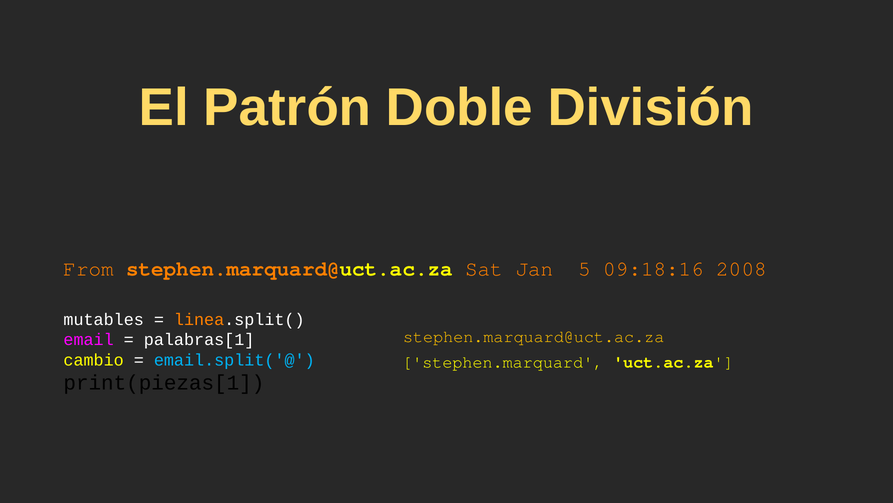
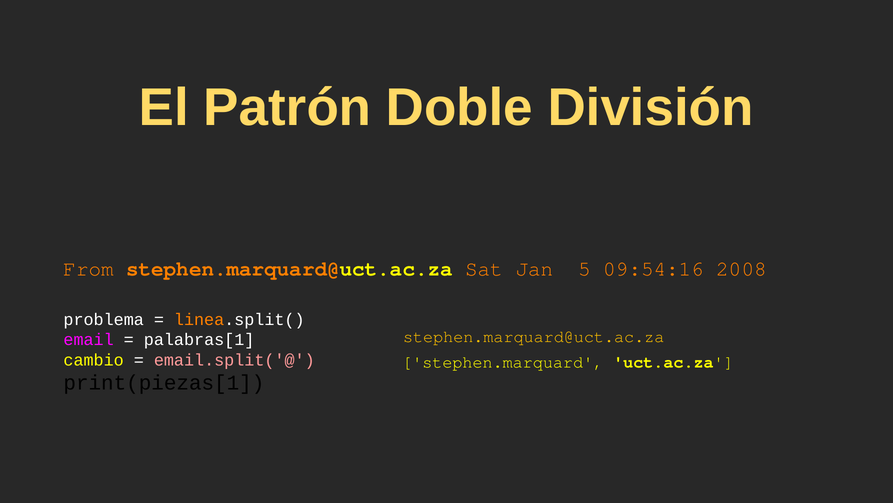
09:18:16: 09:18:16 -> 09:54:16 (654, 269)
mutables: mutables -> problema (104, 319)
email.split('@ colour: light blue -> pink (234, 360)
